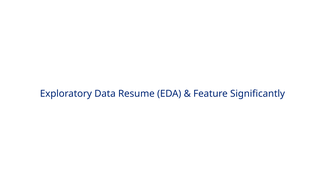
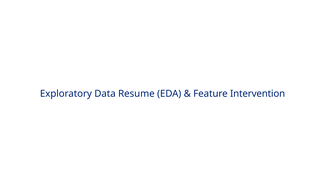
Significantly: Significantly -> Intervention (258, 93)
